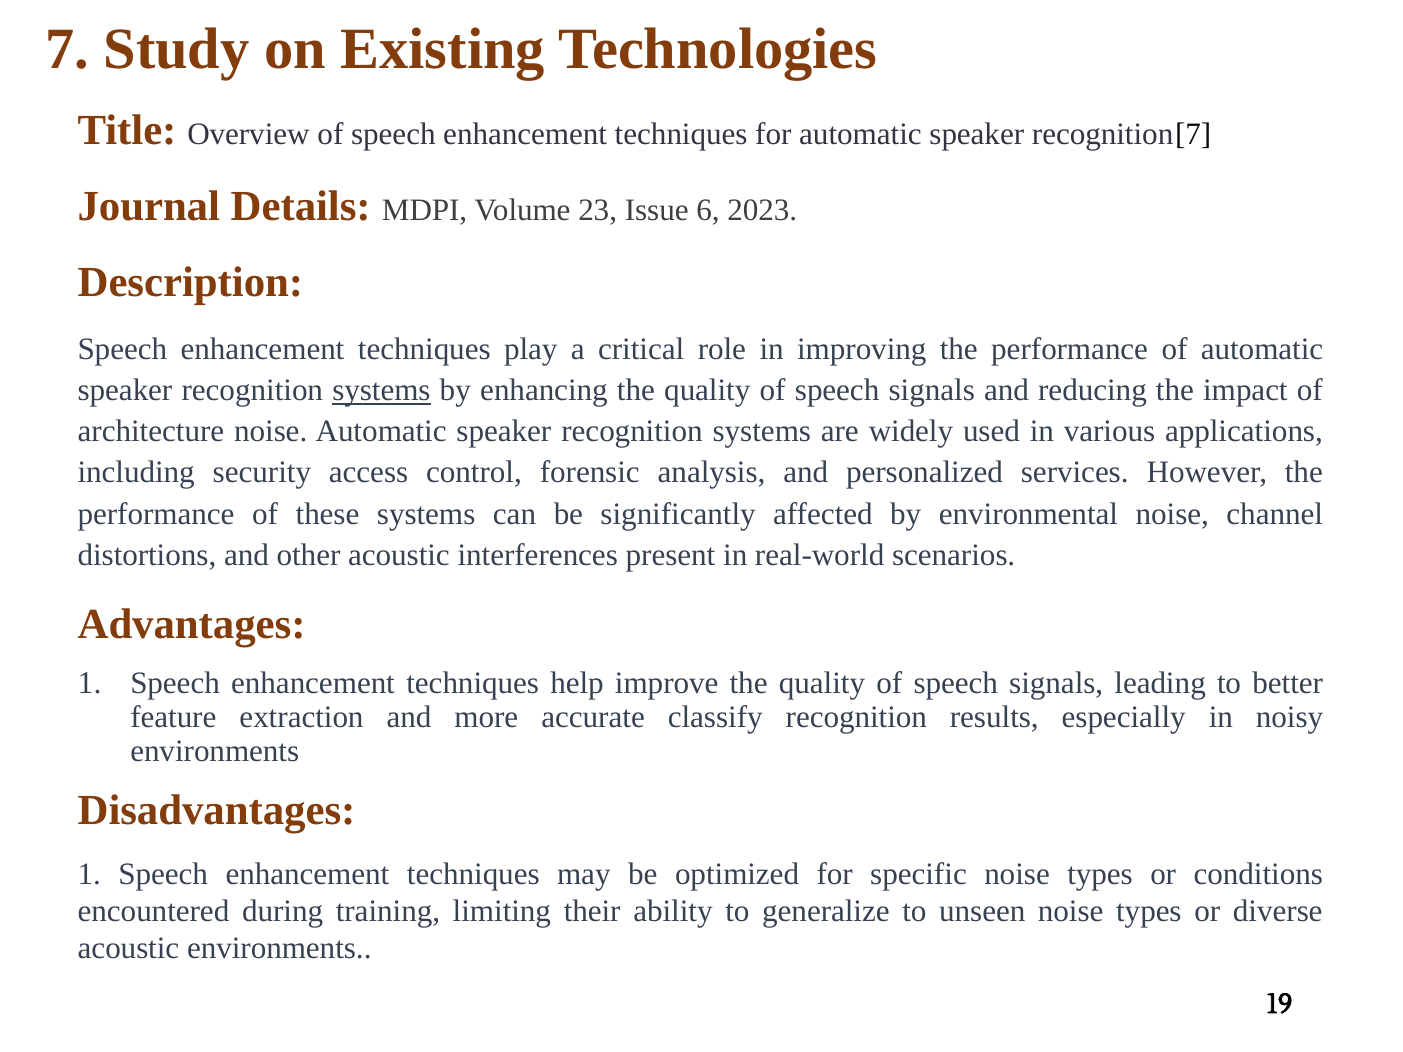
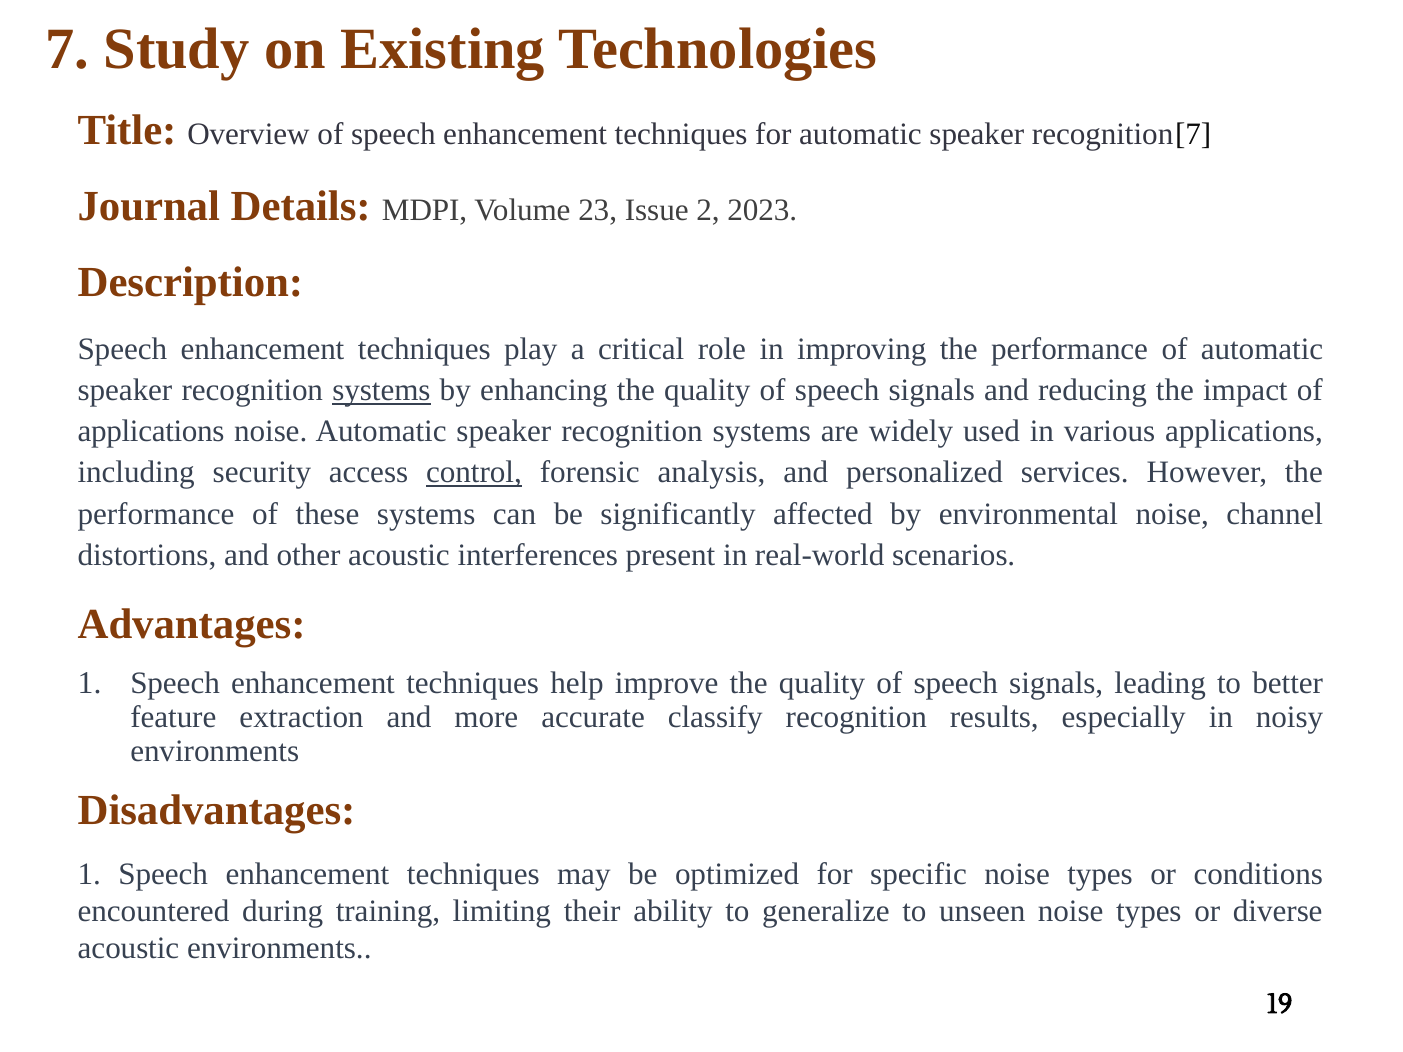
6: 6 -> 2 (708, 210)
architecture: architecture -> applications (151, 432)
control underline: none -> present (474, 473)
